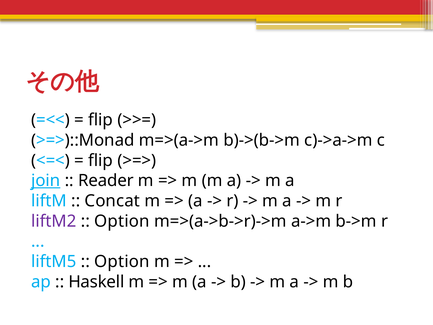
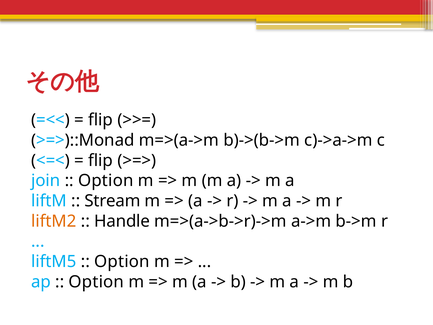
join underline: present -> none (46, 181)
Reader: Reader -> Option (106, 181)
Concat: Concat -> Stream (112, 201)
liftM2 colour: purple -> orange (54, 221)
Option: Option -> Handle (122, 221)
Haskell: Haskell -> Option (96, 282)
